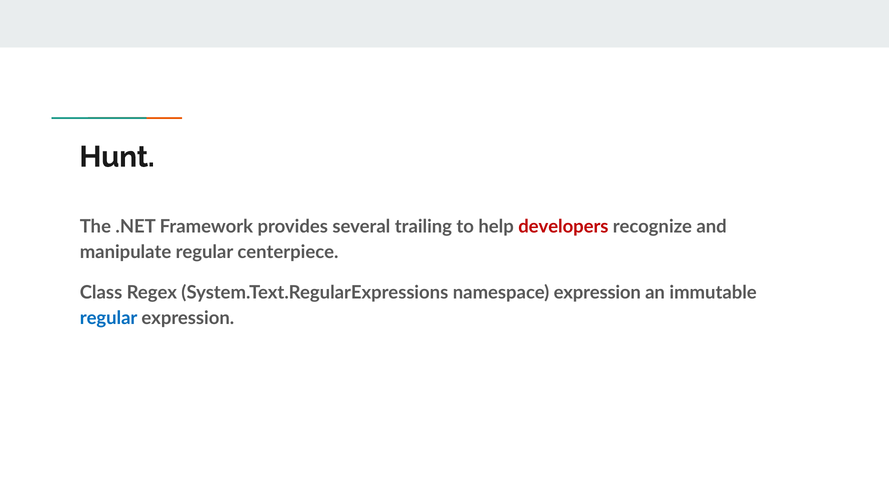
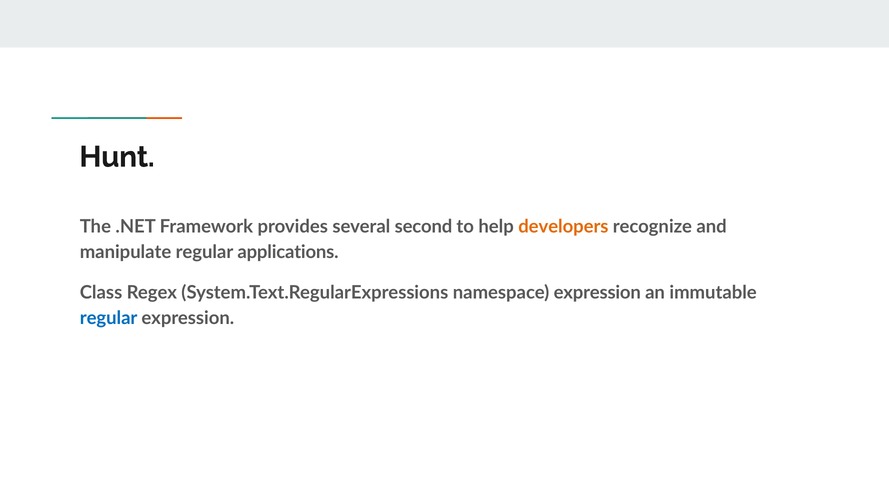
trailing: trailing -> second (424, 227)
developers colour: red -> orange (563, 227)
centerpiece: centerpiece -> applications (288, 252)
